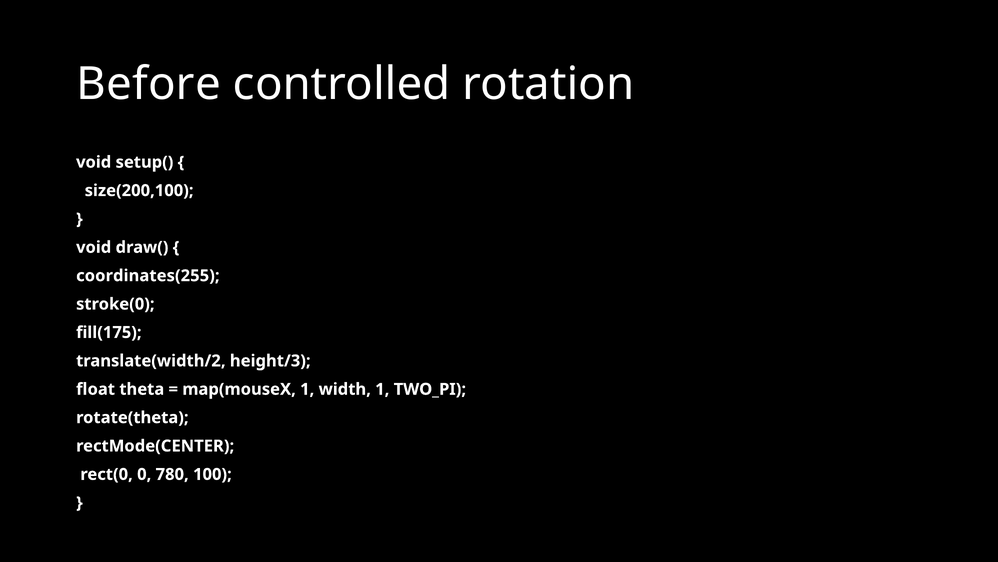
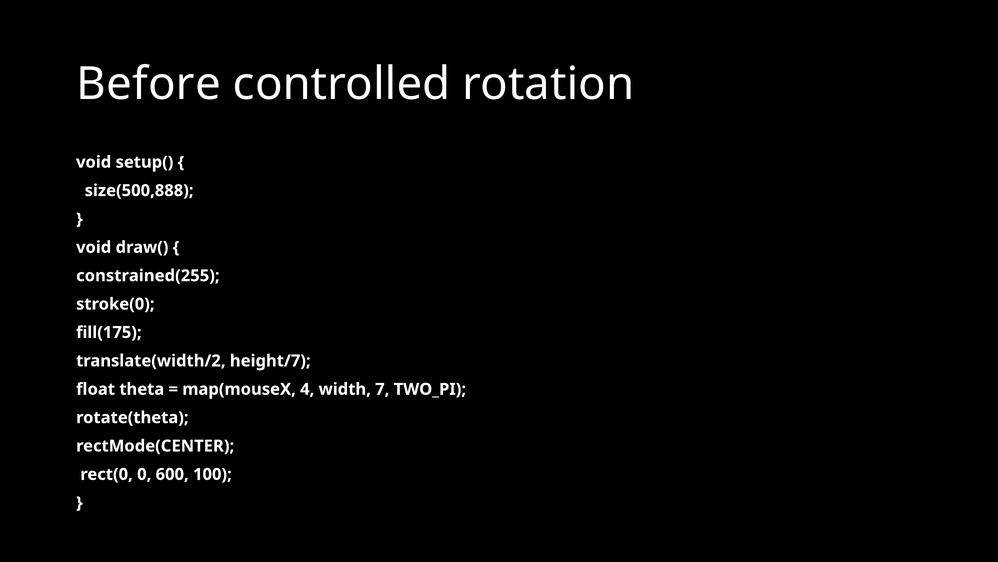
size(200,100: size(200,100 -> size(500,888 (139, 190)
coordinates(255: coordinates(255 -> constrained(255 (148, 275)
height/3: height/3 -> height/7 (270, 360)
map(mouseX 1: 1 -> 4 (307, 389)
width 1: 1 -> 7 (382, 389)
780: 780 -> 600 (172, 474)
